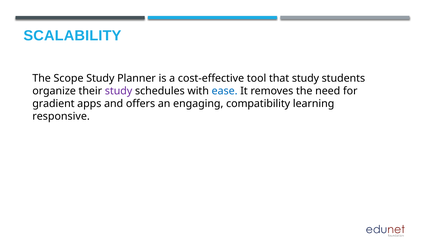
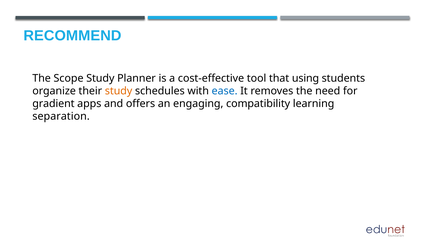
SCALABILITY: SCALABILITY -> RECOMMEND (72, 36)
that study: study -> using (306, 78)
study colour: purple -> orange (119, 91)
responsive: responsive -> separation (61, 116)
